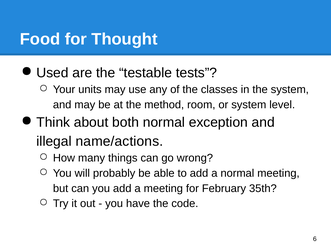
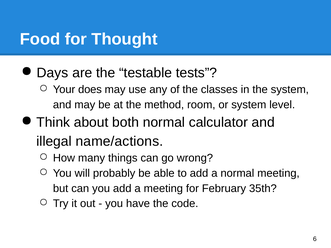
Used: Used -> Days (52, 73)
units: units -> does (90, 90)
exception: exception -> calculator (218, 122)
